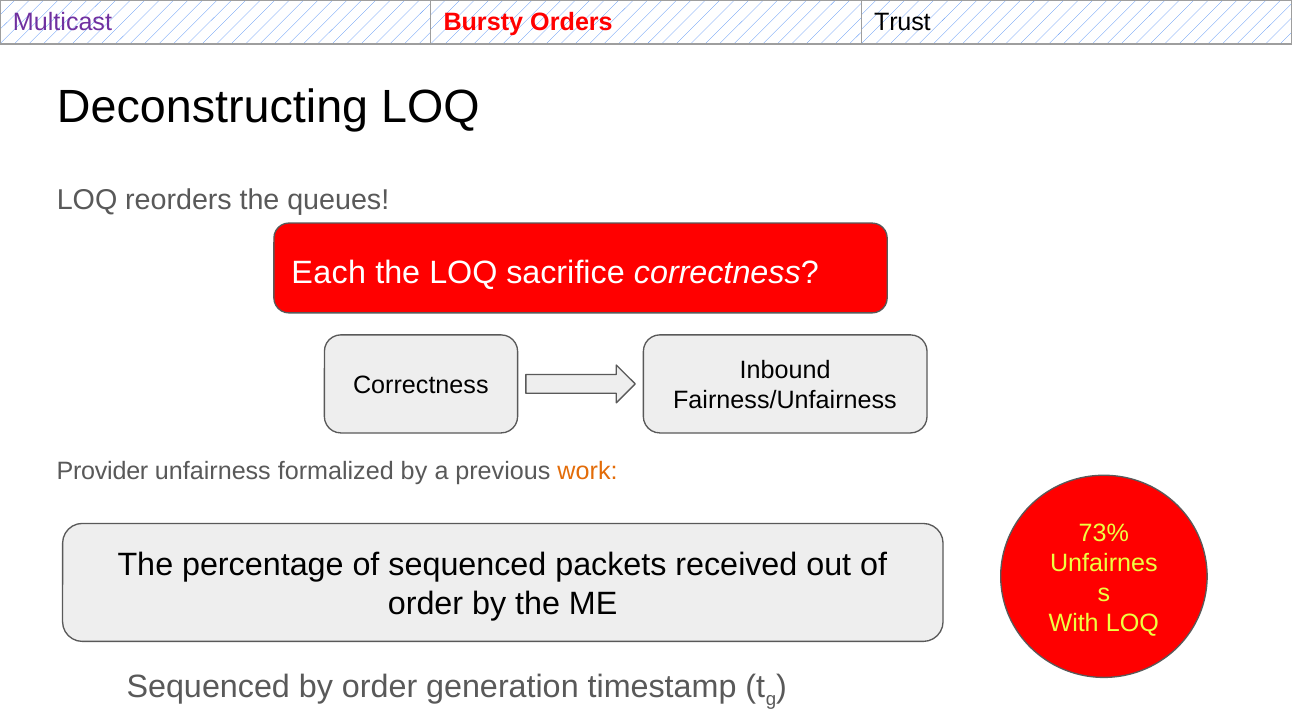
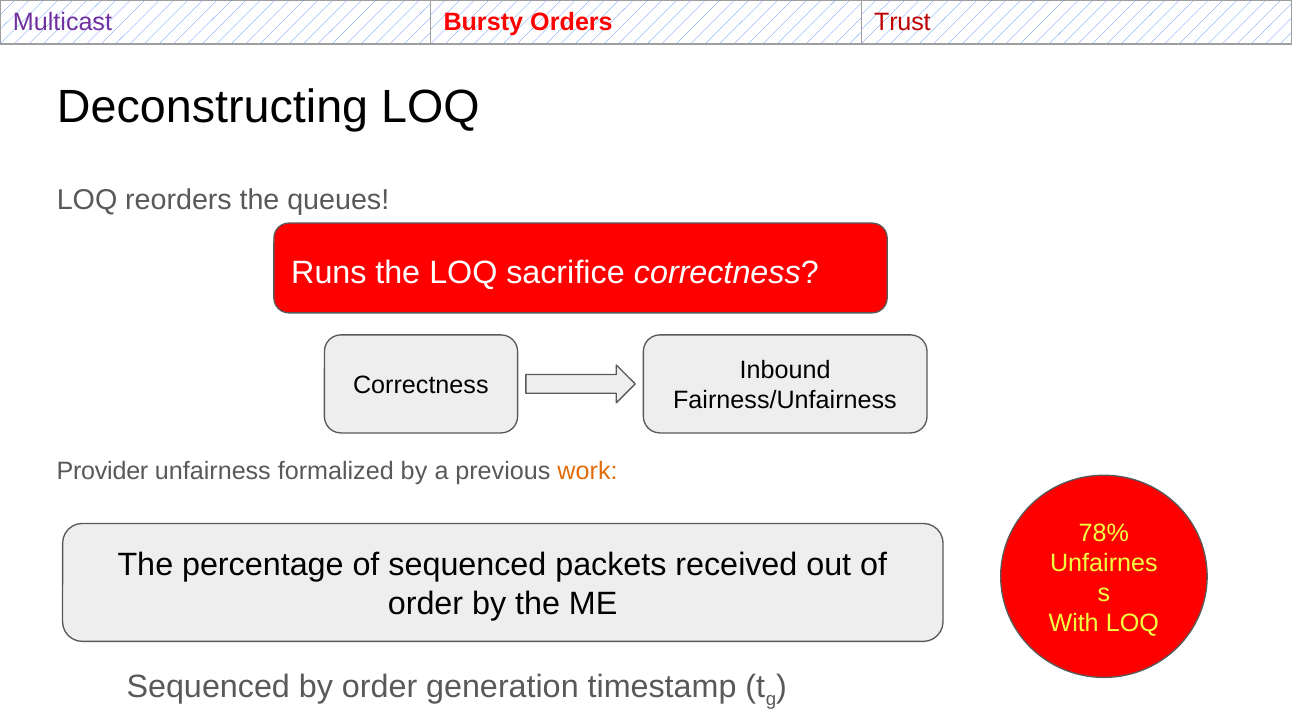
Trust colour: black -> red (902, 22)
Each: Each -> Runs (329, 273)
73%: 73% -> 78% (1104, 533)
